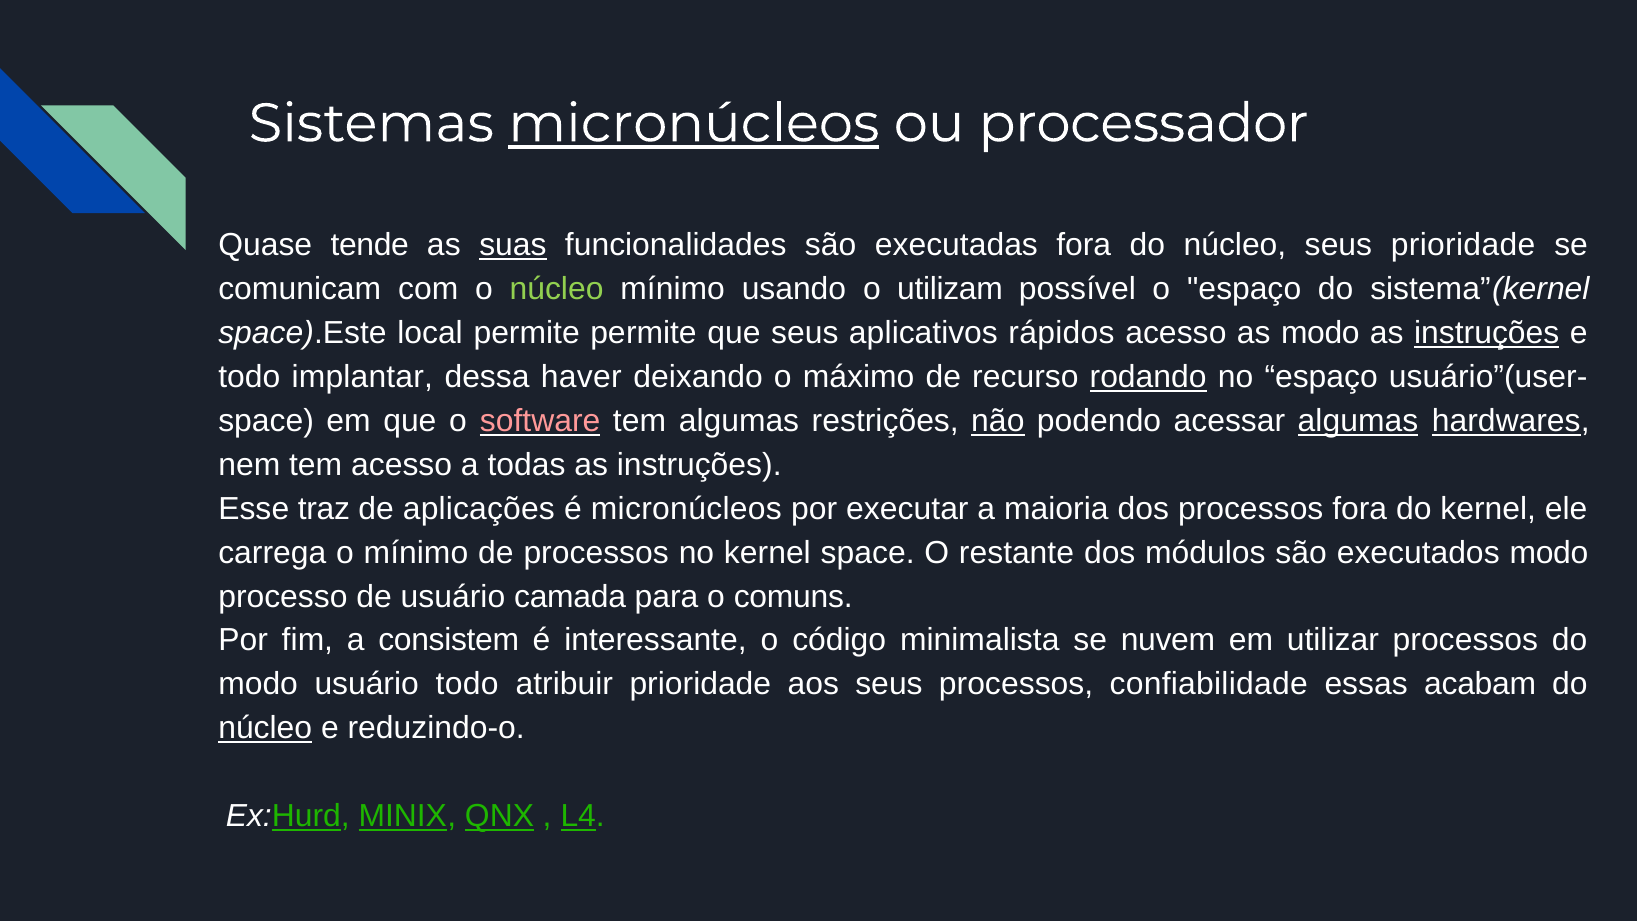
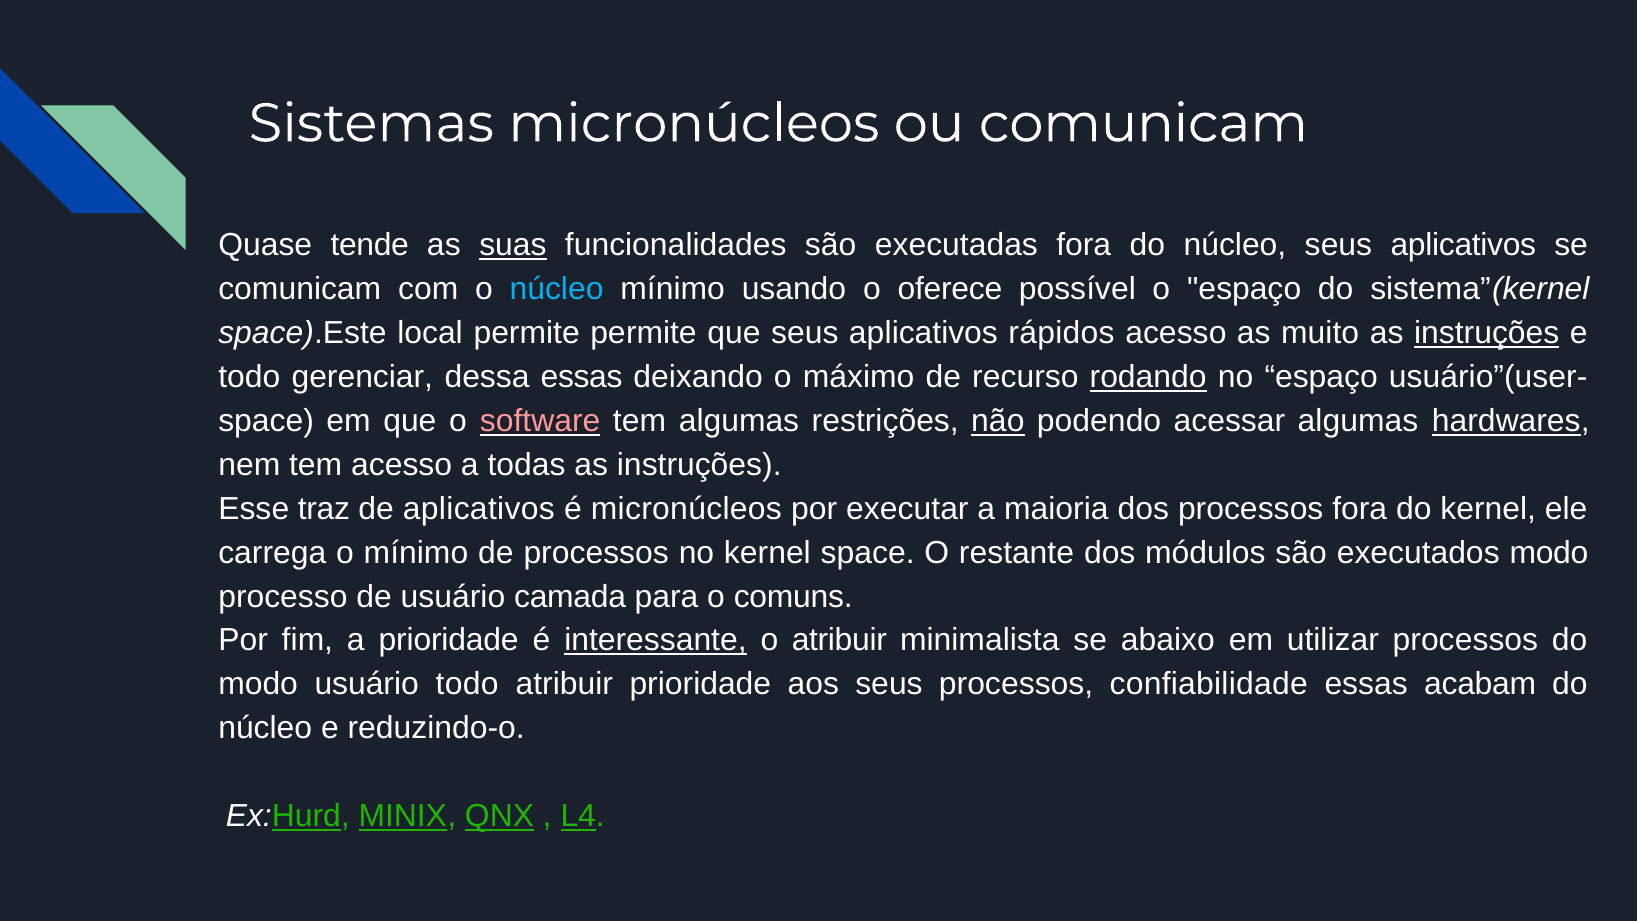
micronúcleos underline: present -> none (694, 123)
ou processador: processador -> comunicam (1143, 123)
núcleo seus prioridade: prioridade -> aplicativos (1463, 245)
núcleo colour: light green -> light blue (557, 289)
utilizam: utilizam -> oferece (950, 289)
as modo: modo -> muito (1320, 333)
implantar: implantar -> gerenciar (362, 377)
dessa haver: haver -> essas (582, 377)
algumas underline: present -> none (1358, 421)
de aplicações: aplicações -> aplicativos (479, 509)
a consistem: consistem -> prioridade (449, 640)
interessante underline: none -> present (655, 640)
o código: código -> atribuir (839, 640)
nuvem: nuvem -> abaixo (1168, 640)
núcleo underline: present -> none (265, 728)
